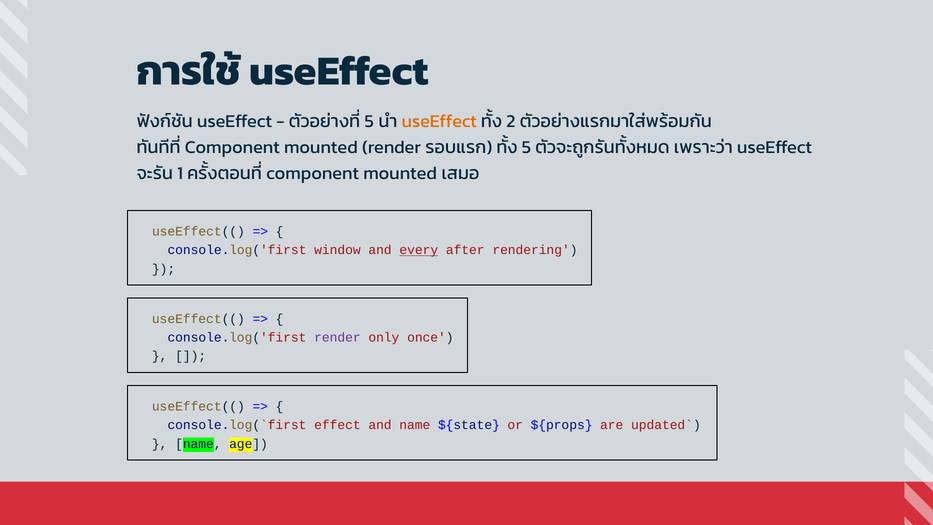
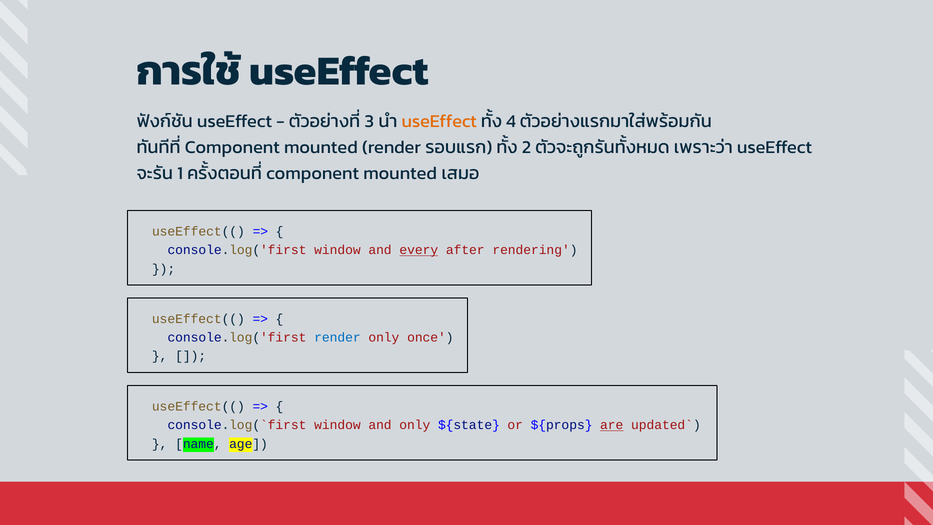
5: 5 -> 3 (369, 121)
2: 2 -> 4 (511, 121)
5: 5 -> 2 (526, 147)
render colour: purple -> blue (337, 337)
effect: effect -> window (337, 425)
and name: name -> only (415, 425)
are underline: none -> present (612, 425)
